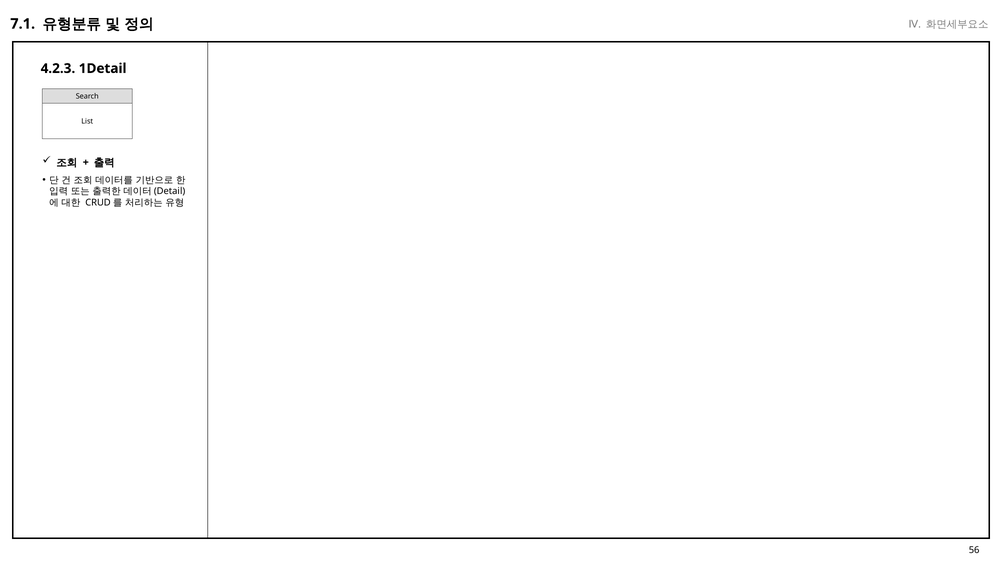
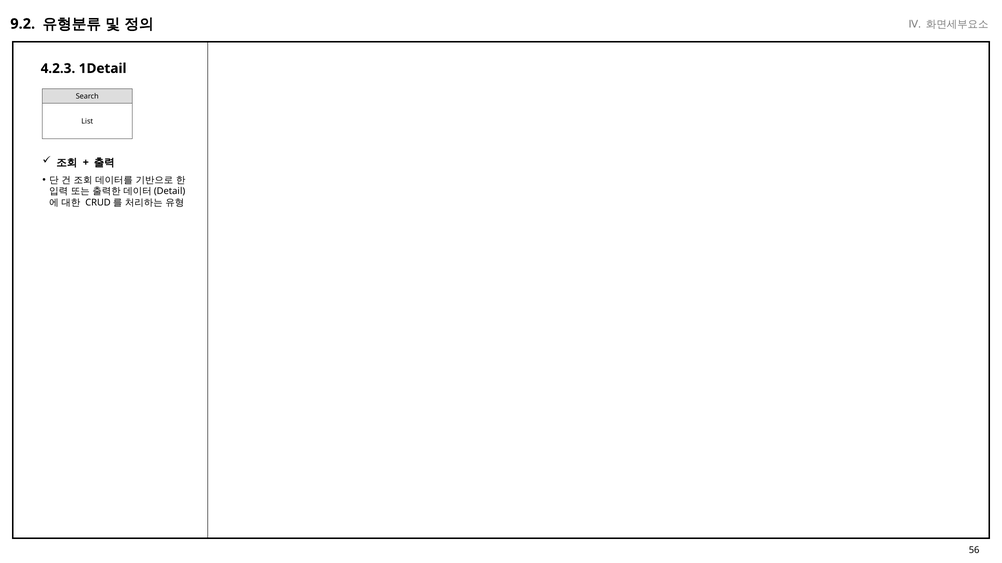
7.1: 7.1 -> 9.2 (23, 24)
